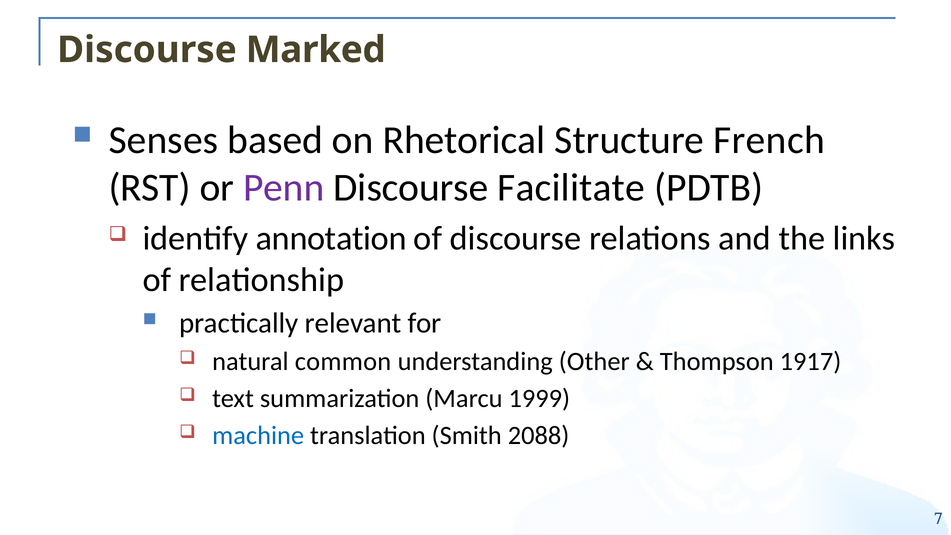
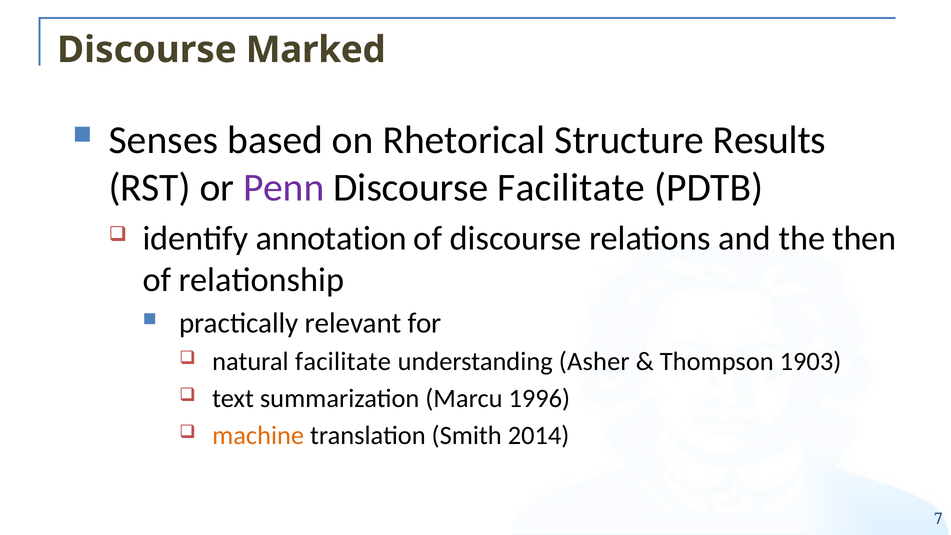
French: French -> Results (769, 140)
links: links -> then (864, 239)
natural common: common -> facilitate (343, 362)
Other: Other -> Asher (594, 362)
1917: 1917 -> 1903 (811, 362)
1999: 1999 -> 1996 (539, 399)
machine colour: blue -> orange (258, 436)
2088: 2088 -> 2014 (539, 436)
